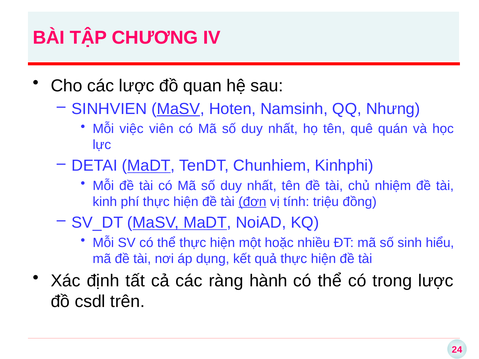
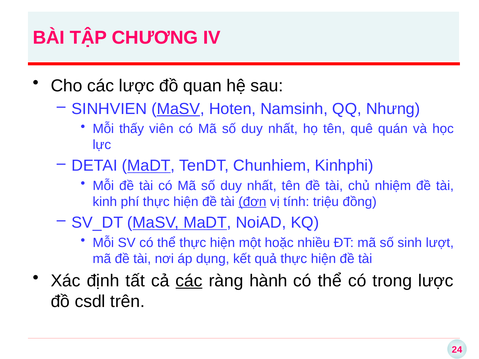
việc: việc -> thấy (132, 129)
hiểu: hiểu -> lượt (440, 243)
các underline: none -> present (189, 281)
